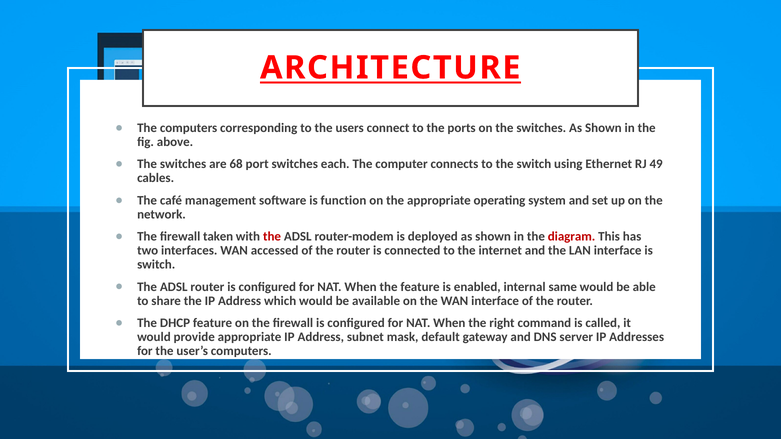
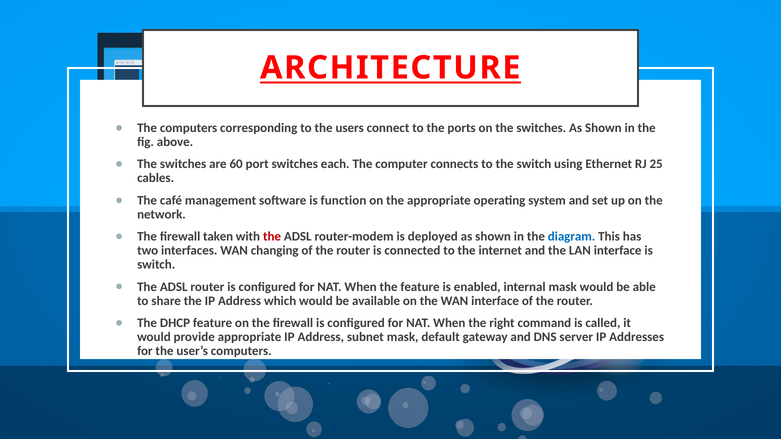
68: 68 -> 60 (236, 164)
49: 49 -> 25 (656, 164)
diagram colour: red -> blue (572, 237)
accessed: accessed -> changing (275, 251)
internal same: same -> mask (563, 287)
